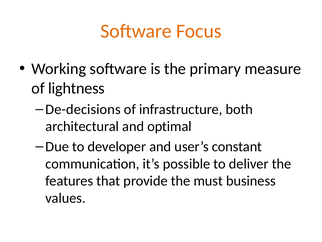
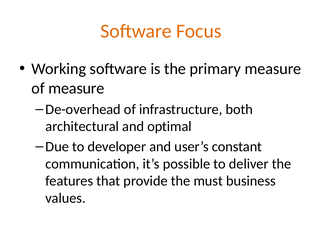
of lightness: lightness -> measure (76, 88)
De-decisions: De-decisions -> De-overhead (83, 109)
